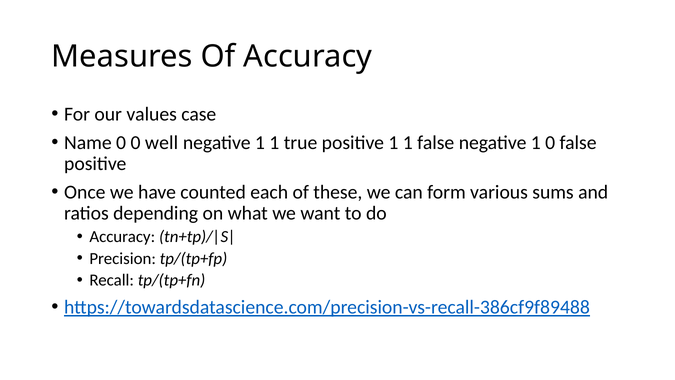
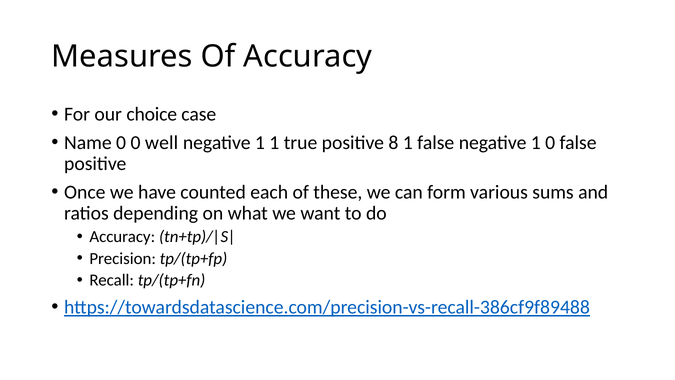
values: values -> choice (152, 114)
positive 1: 1 -> 8 (393, 142)
